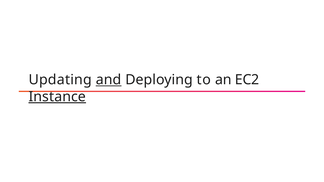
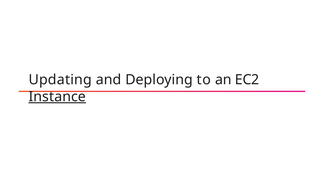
and underline: present -> none (109, 80)
